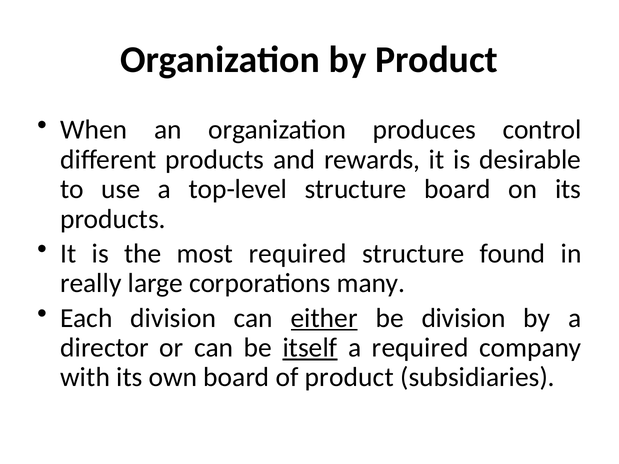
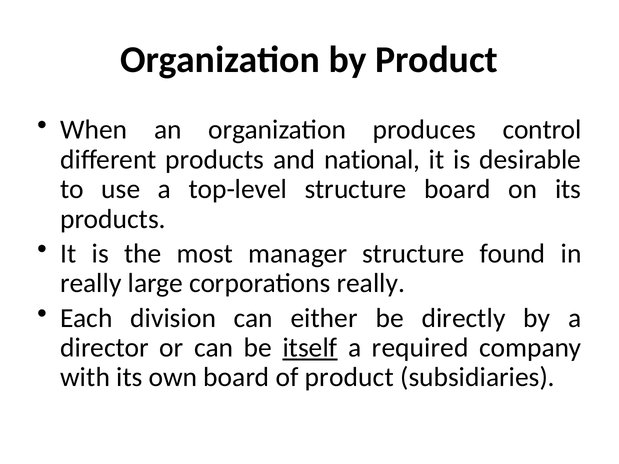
rewards: rewards -> national (372, 160)
most required: required -> manager (298, 254)
corporations many: many -> really (371, 283)
either underline: present -> none (324, 318)
be division: division -> directly (464, 318)
